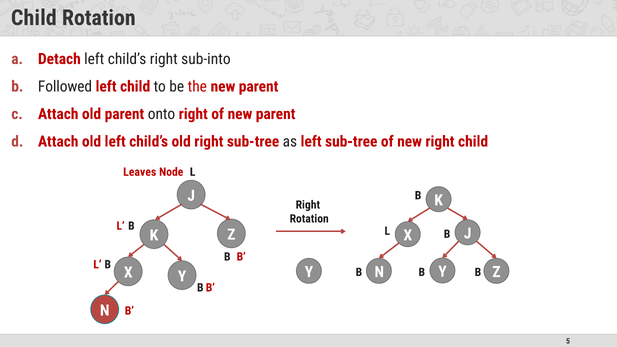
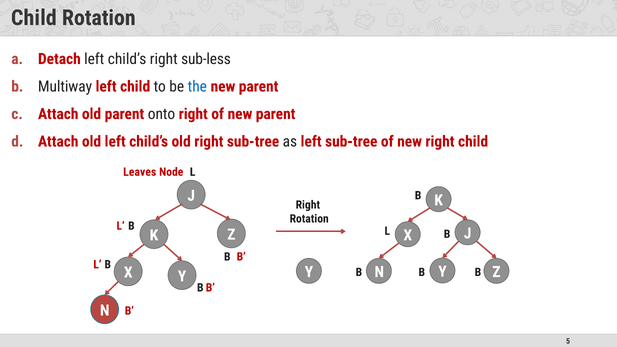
sub-into: sub-into -> sub-less (206, 59)
Followed: Followed -> Multiway (65, 86)
the colour: red -> blue (197, 86)
